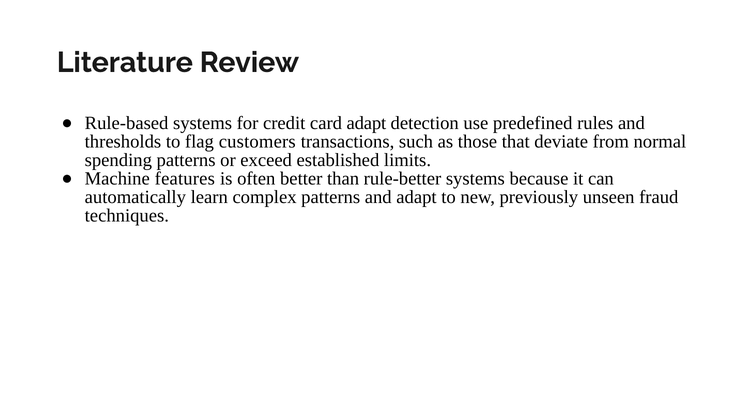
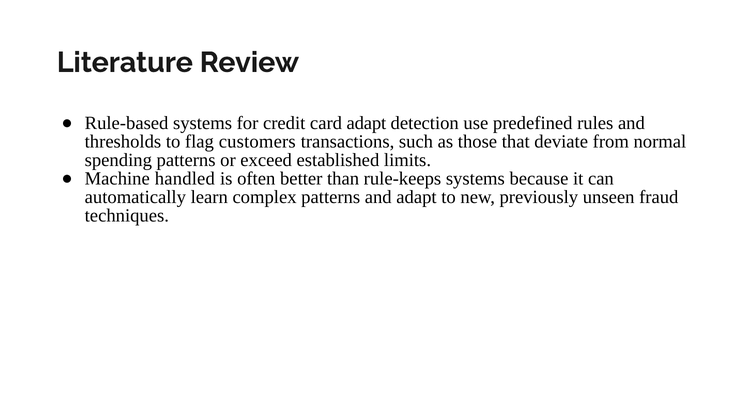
features: features -> handled (185, 179)
rule-better: rule-better -> rule-keeps (402, 179)
